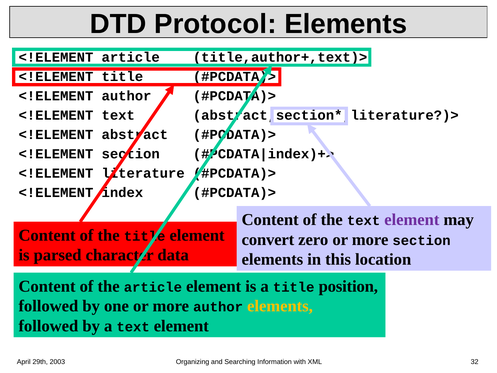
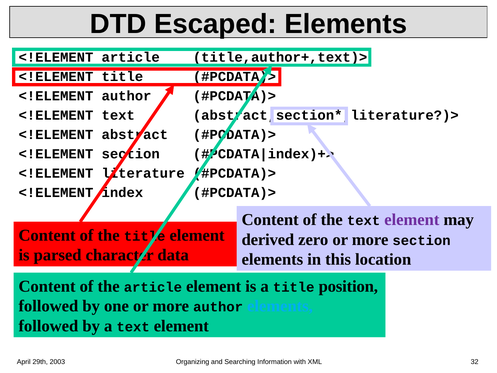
Protocol: Protocol -> Escaped (215, 24)
convert: convert -> derived (268, 239)
elements colour: yellow -> light blue (280, 306)
